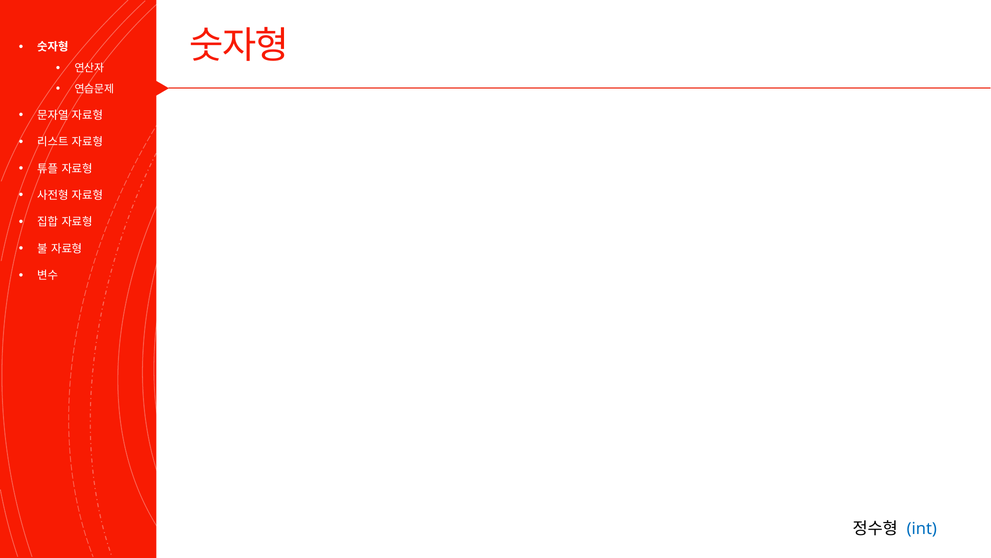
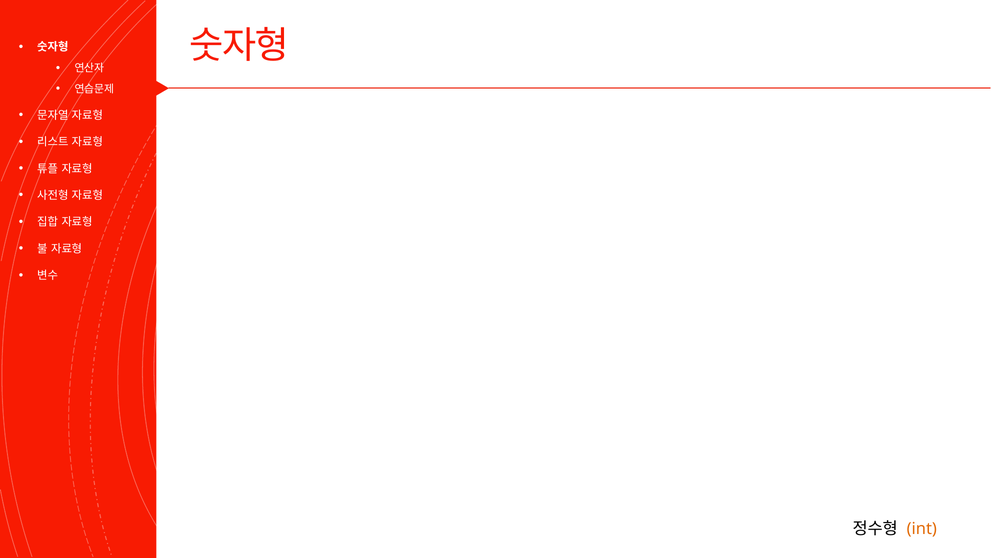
int colour: blue -> orange (922, 528)
